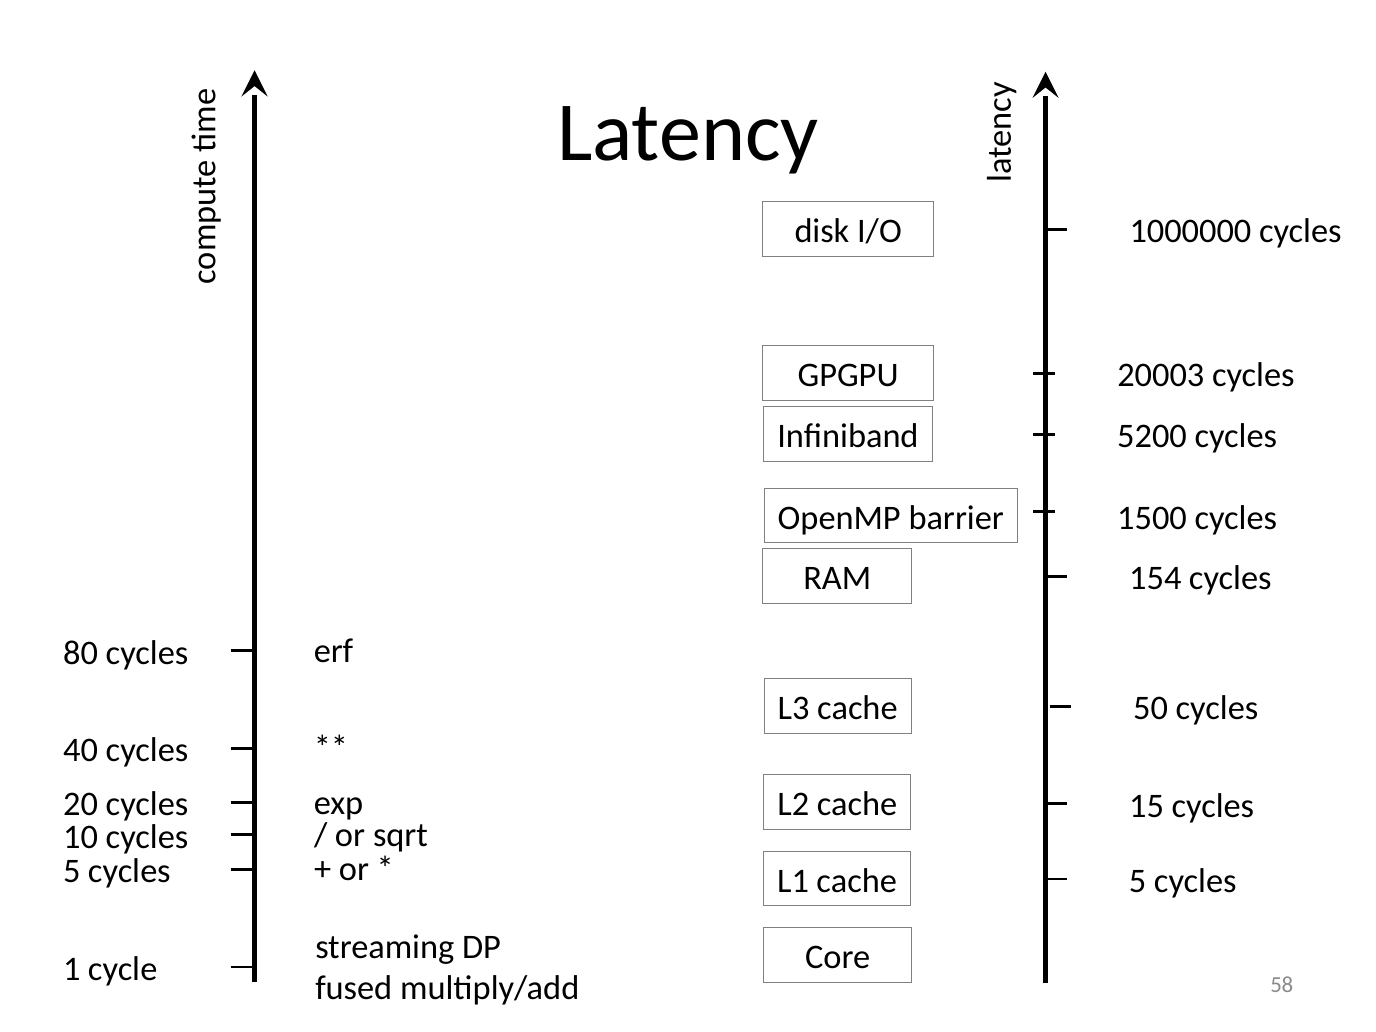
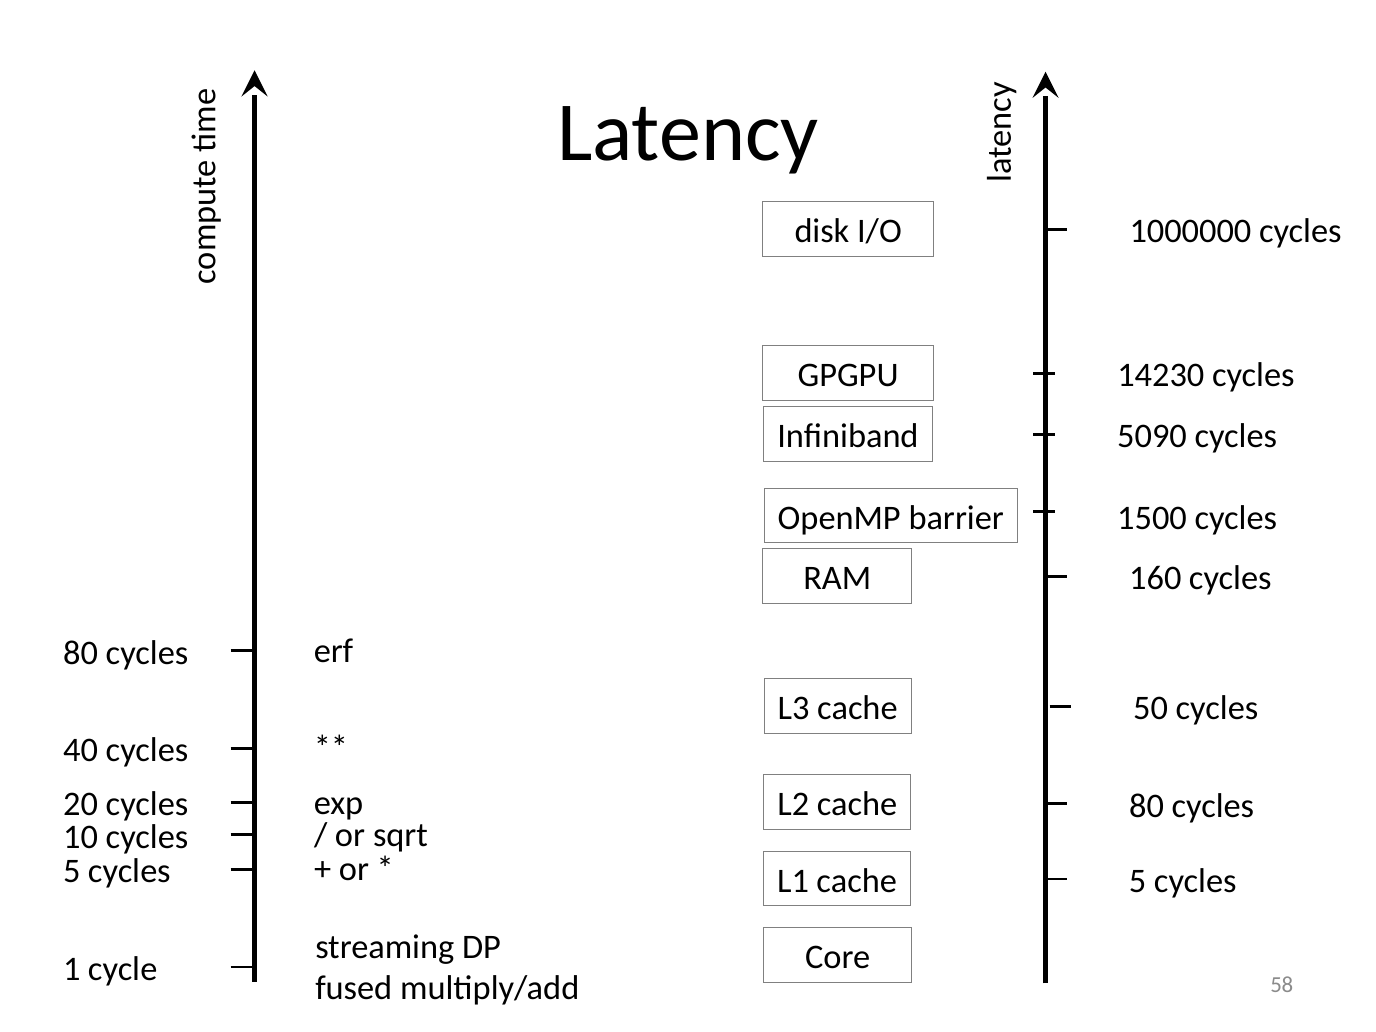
20003: 20003 -> 14230 (1161, 375)
5200: 5200 -> 5090 (1152, 436)
154: 154 -> 160 (1155, 578)
cache 15: 15 -> 80 (1147, 806)
